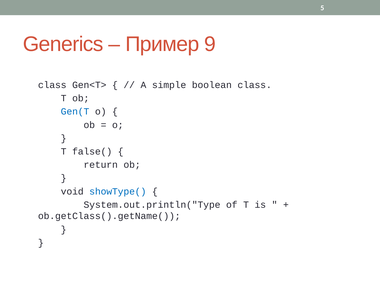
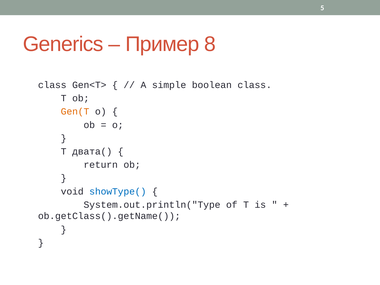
9: 9 -> 8 (210, 44)
Gen(T colour: blue -> orange (75, 112)
false(: false( -> двата( (92, 151)
